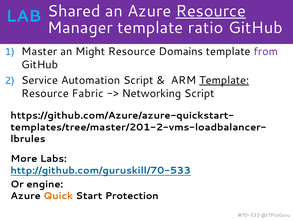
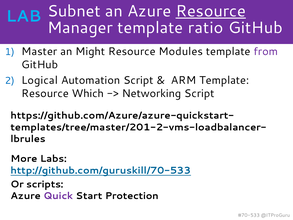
Shared: Shared -> Subnet (74, 11)
Domains: Domains -> Modules (181, 51)
Service: Service -> Logical (40, 80)
Template underline: present -> none (224, 80)
Fabric: Fabric -> Which (88, 93)
engine: engine -> scripts (45, 184)
Quick colour: orange -> purple (58, 196)
